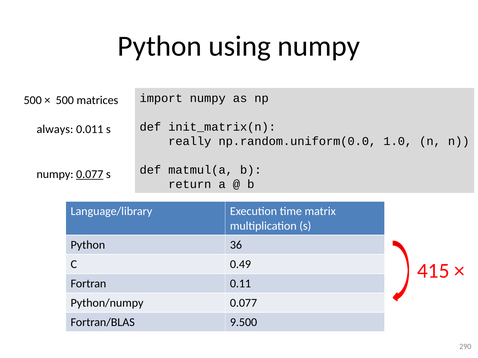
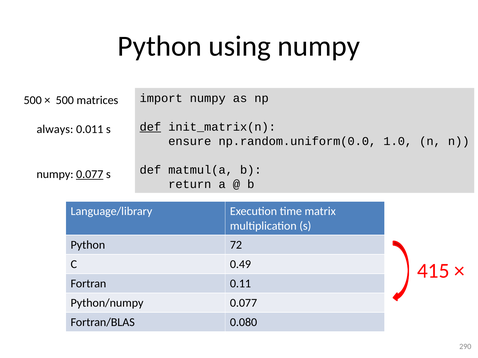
def underline: none -> present (150, 127)
really: really -> ensure (190, 141)
36: 36 -> 72 (236, 245)
9.500: 9.500 -> 0.080 (244, 323)
